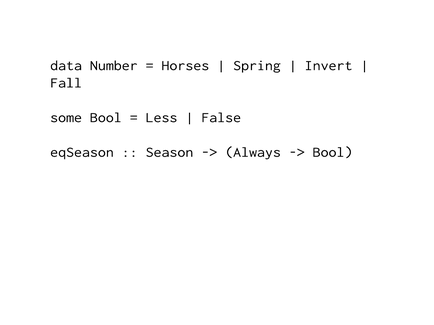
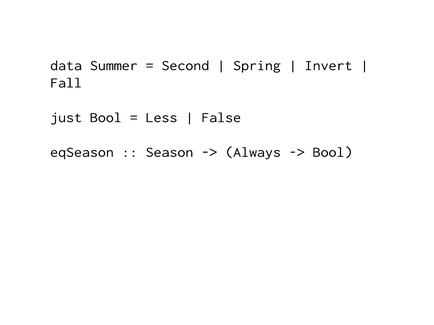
Number: Number -> Summer (114, 65)
Horses: Horses -> Second (185, 65)
some: some -> just (66, 118)
